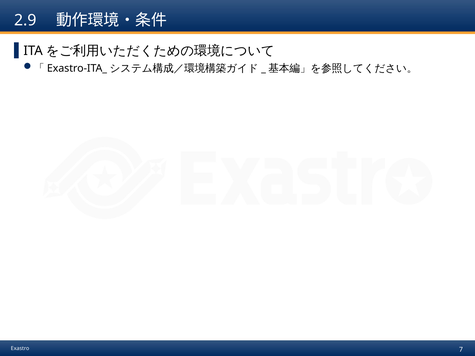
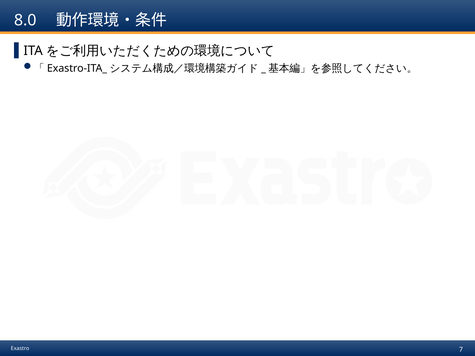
2.9: 2.9 -> 8.0 (25, 20)
